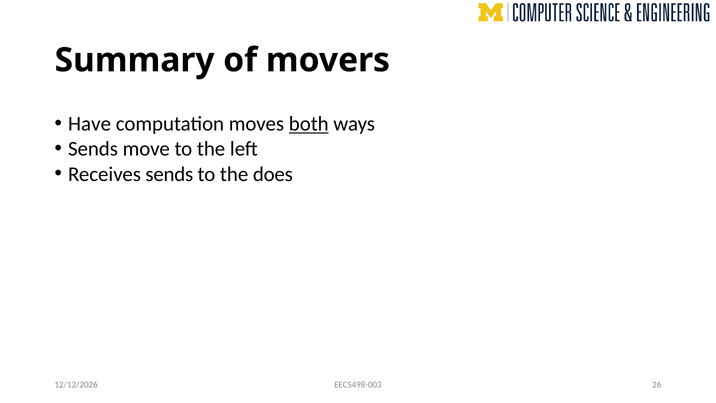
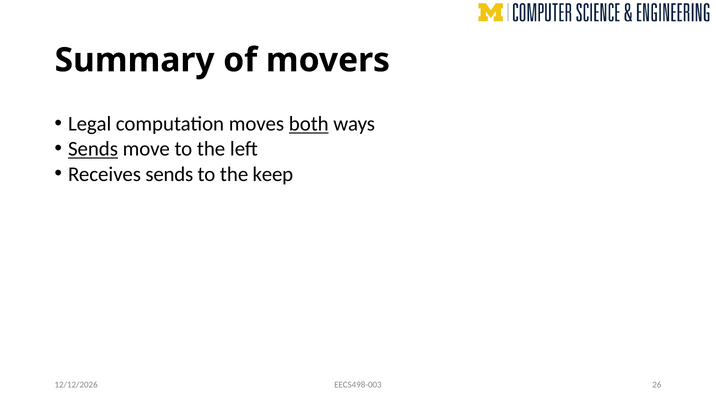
Have: Have -> Legal (90, 124)
Sends underline: none -> present (93, 149)
does: does -> keep (273, 174)
